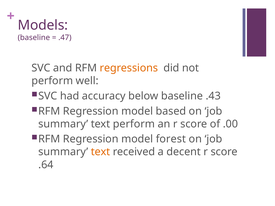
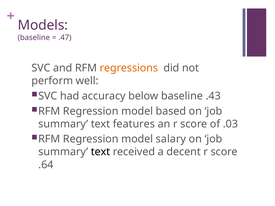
text perform: perform -> features (134, 124)
.00: .00 -> .03 (230, 124)
forest: forest -> salary (171, 139)
text colour: orange -> black (101, 152)
